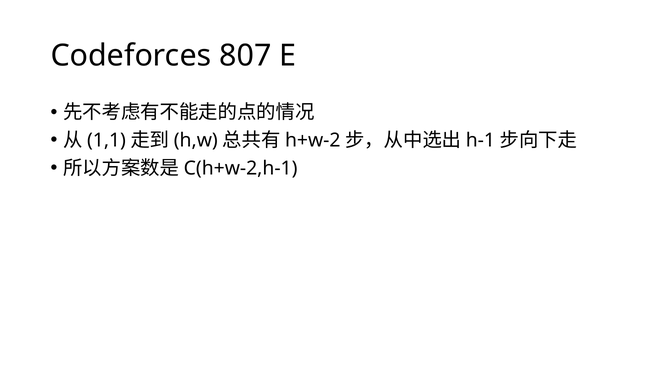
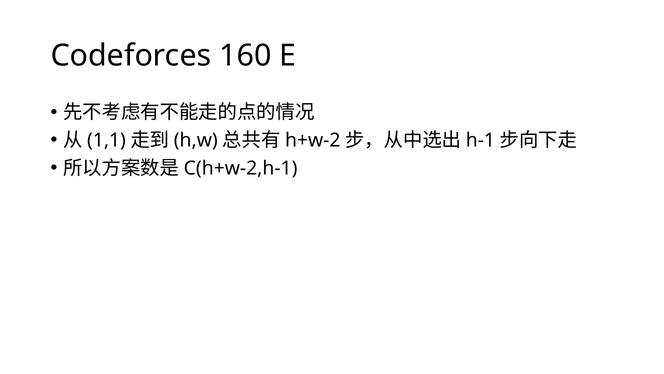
807: 807 -> 160 (245, 56)
